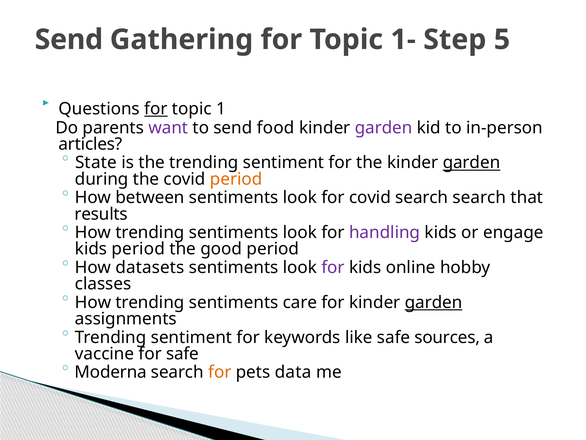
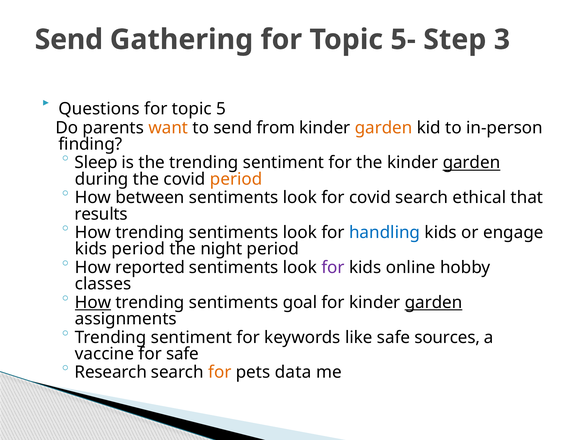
1-: 1- -> 5- (403, 40)
5: 5 -> 3 (502, 40)
for underline: present -> none (156, 109)
1: 1 -> 5 (221, 109)
want colour: purple -> orange (168, 128)
food: food -> from (276, 128)
garden colour: purple -> orange (384, 128)
articles: articles -> finding (90, 144)
State: State -> Sleep (96, 162)
search search: search -> ethical (479, 197)
handling colour: purple -> blue (385, 232)
good: good -> night (221, 249)
datasets: datasets -> reported (150, 267)
How underline: none -> present (93, 302)
care: care -> goal (300, 302)
Moderna: Moderna -> Research (111, 372)
